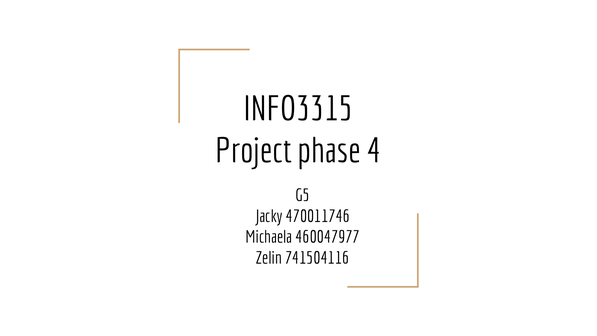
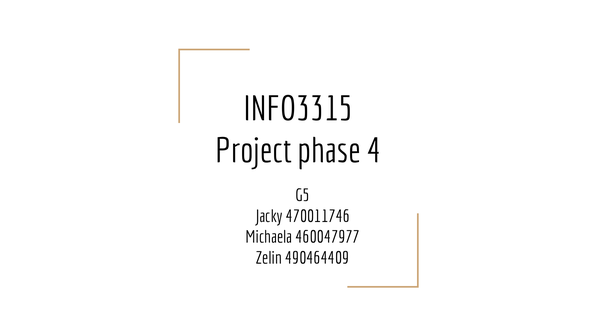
741504116: 741504116 -> 490464409 (317, 258)
